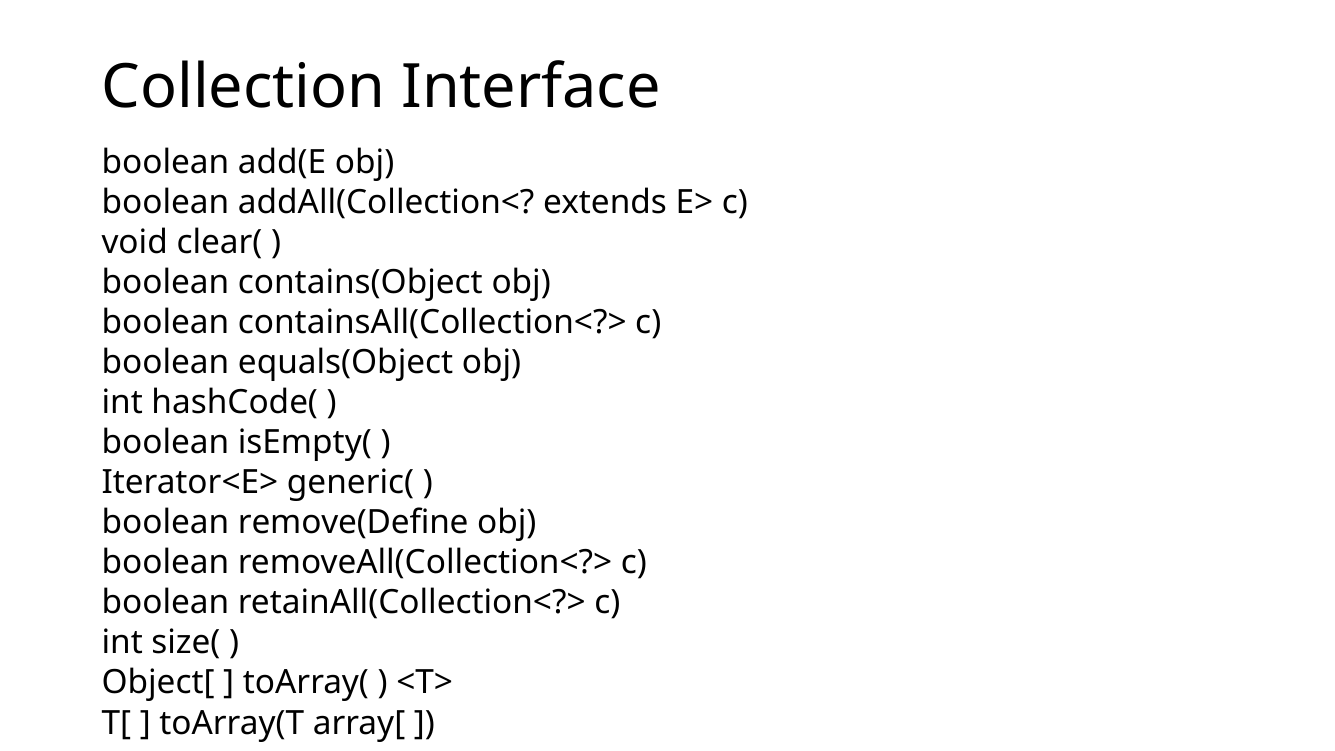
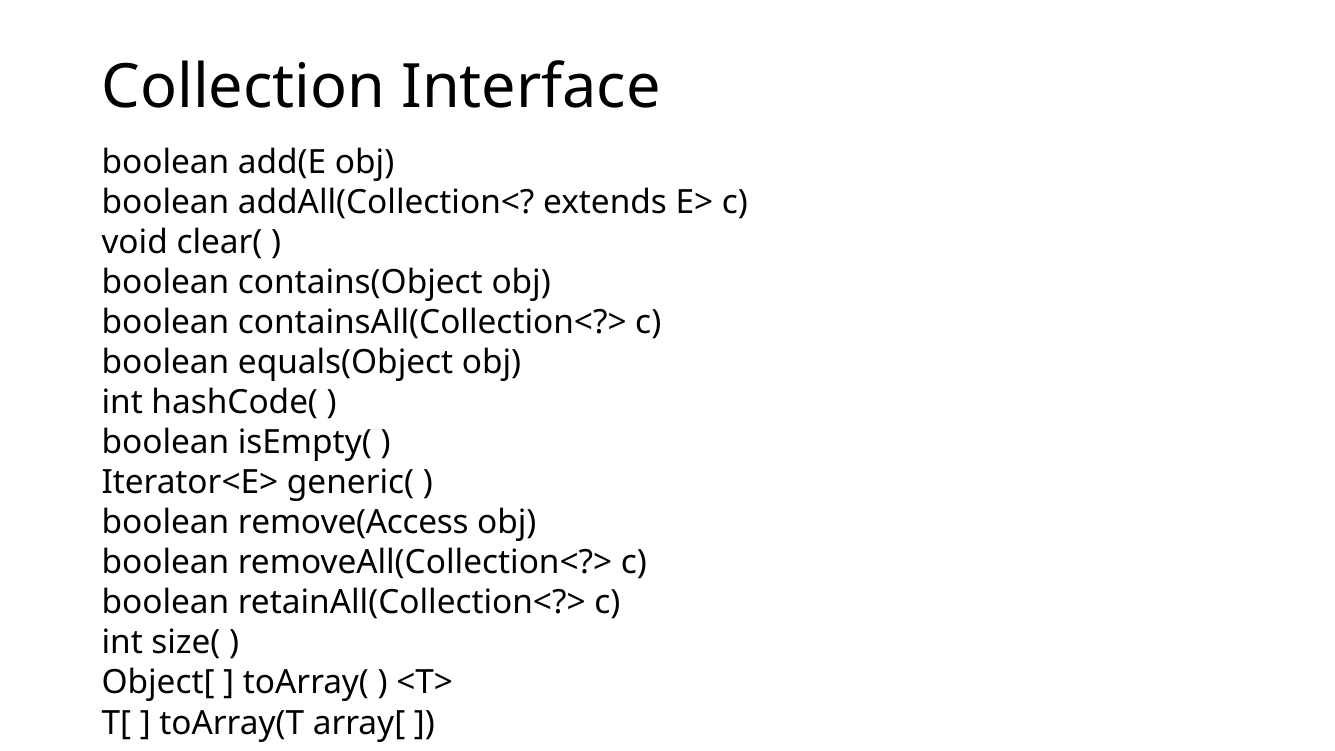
remove(Define: remove(Define -> remove(Access (353, 523)
